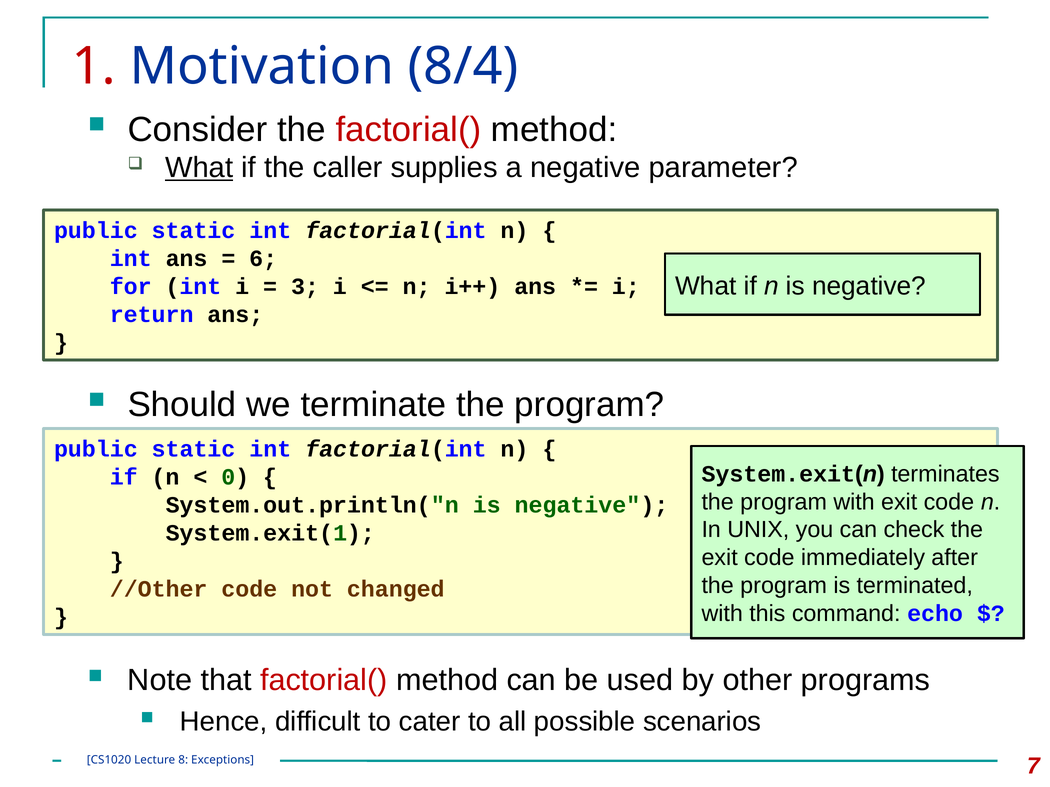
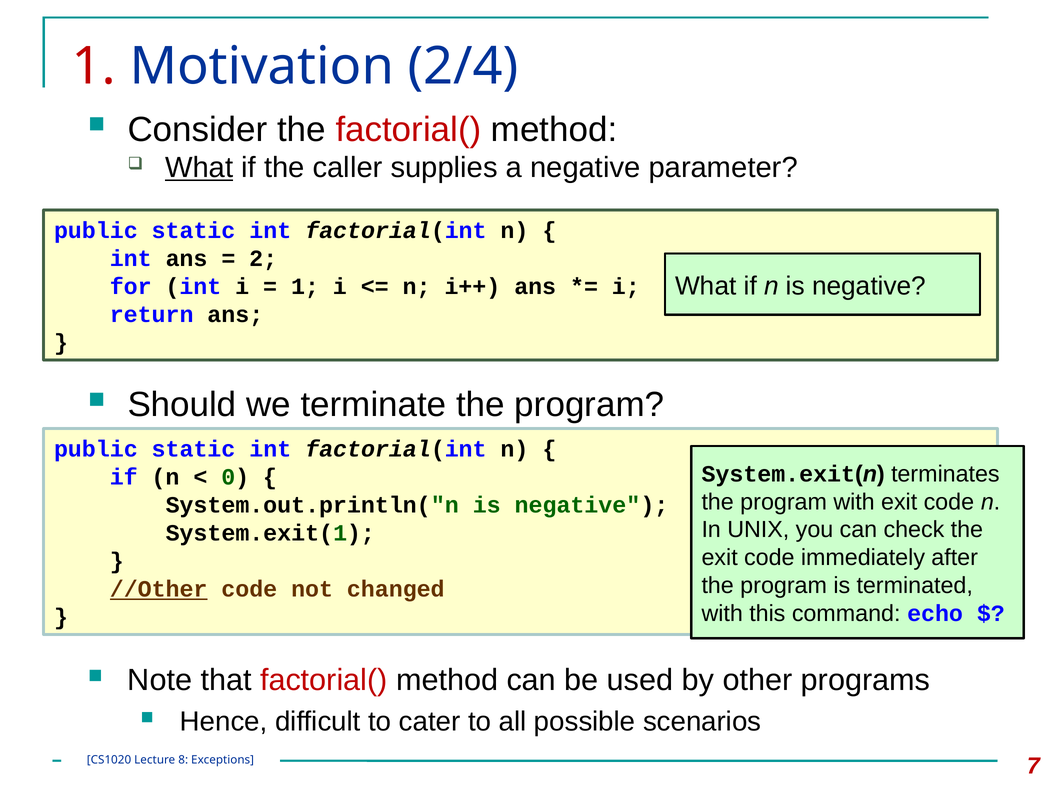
8/4: 8/4 -> 2/4 (463, 67)
6: 6 -> 2 (263, 259)
3: 3 -> 1 (305, 287)
//Other underline: none -> present (159, 589)
